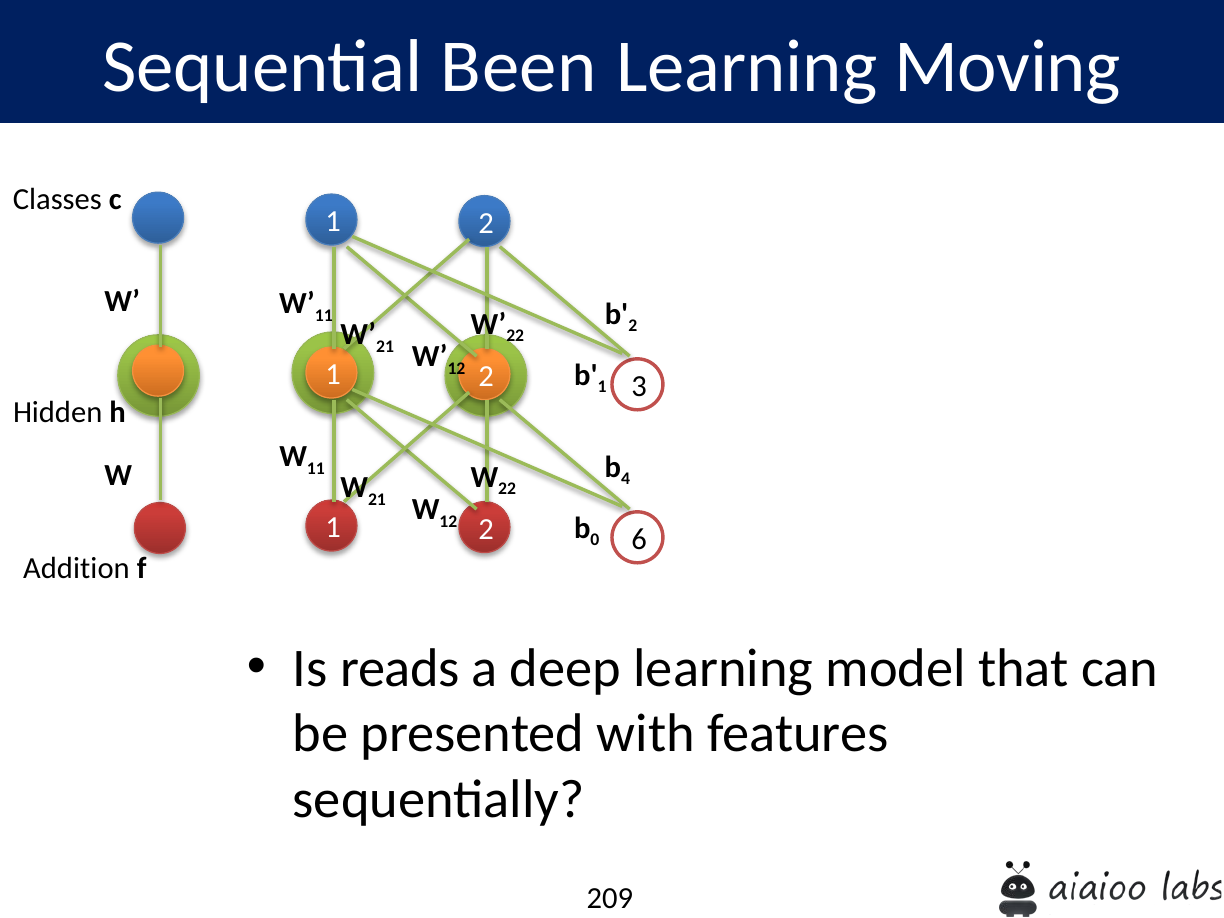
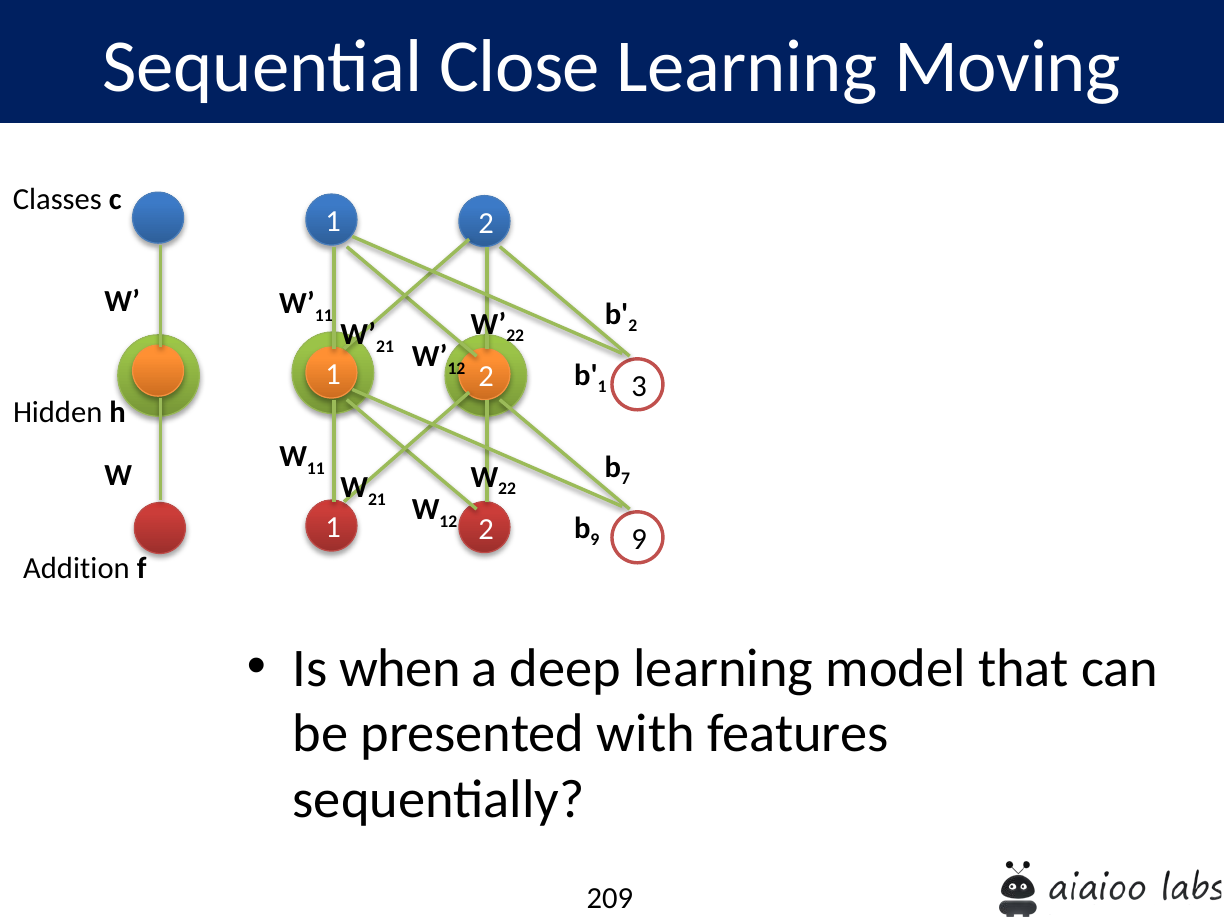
Been: Been -> Close (520, 67)
4: 4 -> 7 (626, 479)
0: 0 -> 9 (595, 540)
2 6: 6 -> 9 (639, 539)
reads: reads -> when (400, 669)
